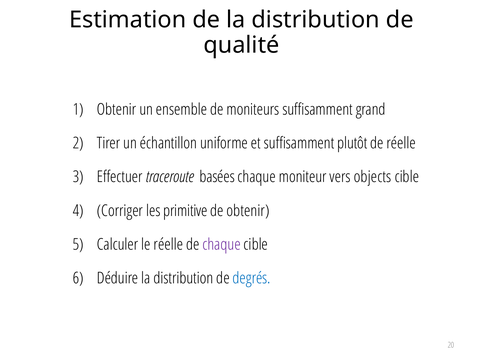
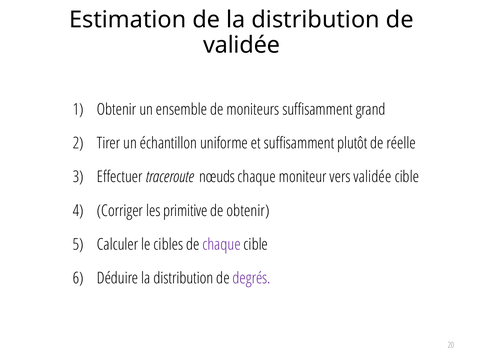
qualité: qualité -> validée (242, 45)
basées: basées -> nœuds (217, 177)
vers objects: objects -> validée (372, 177)
le réelle: réelle -> cibles (168, 245)
degrés colour: blue -> purple (252, 279)
